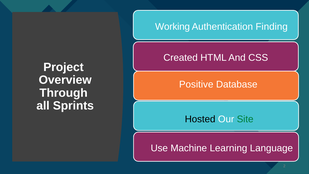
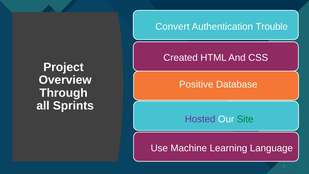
Working: Working -> Convert (172, 27)
Finding: Finding -> Trouble (272, 27)
Hosted colour: black -> purple (200, 119)
